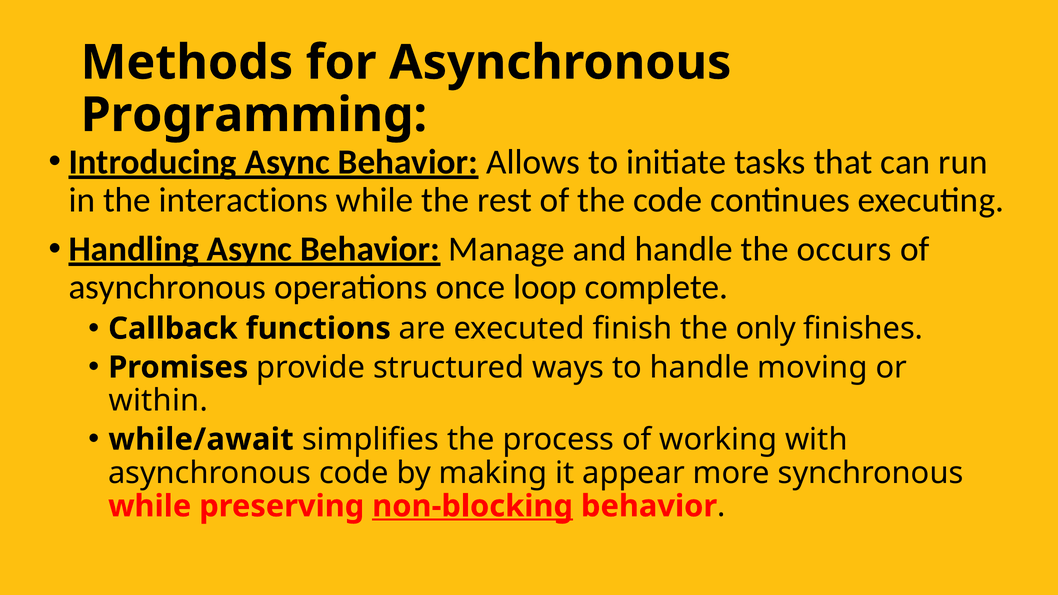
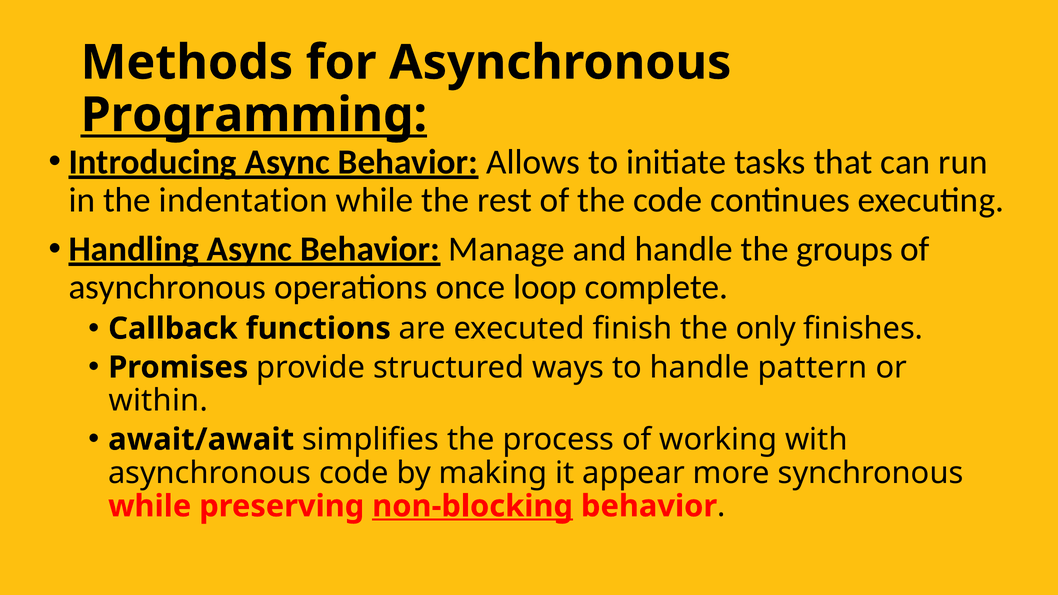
Programming underline: none -> present (254, 115)
interactions: interactions -> indentation (243, 200)
occurs: occurs -> groups (845, 249)
moving: moving -> pattern (812, 367)
while/await: while/await -> await/await (201, 440)
